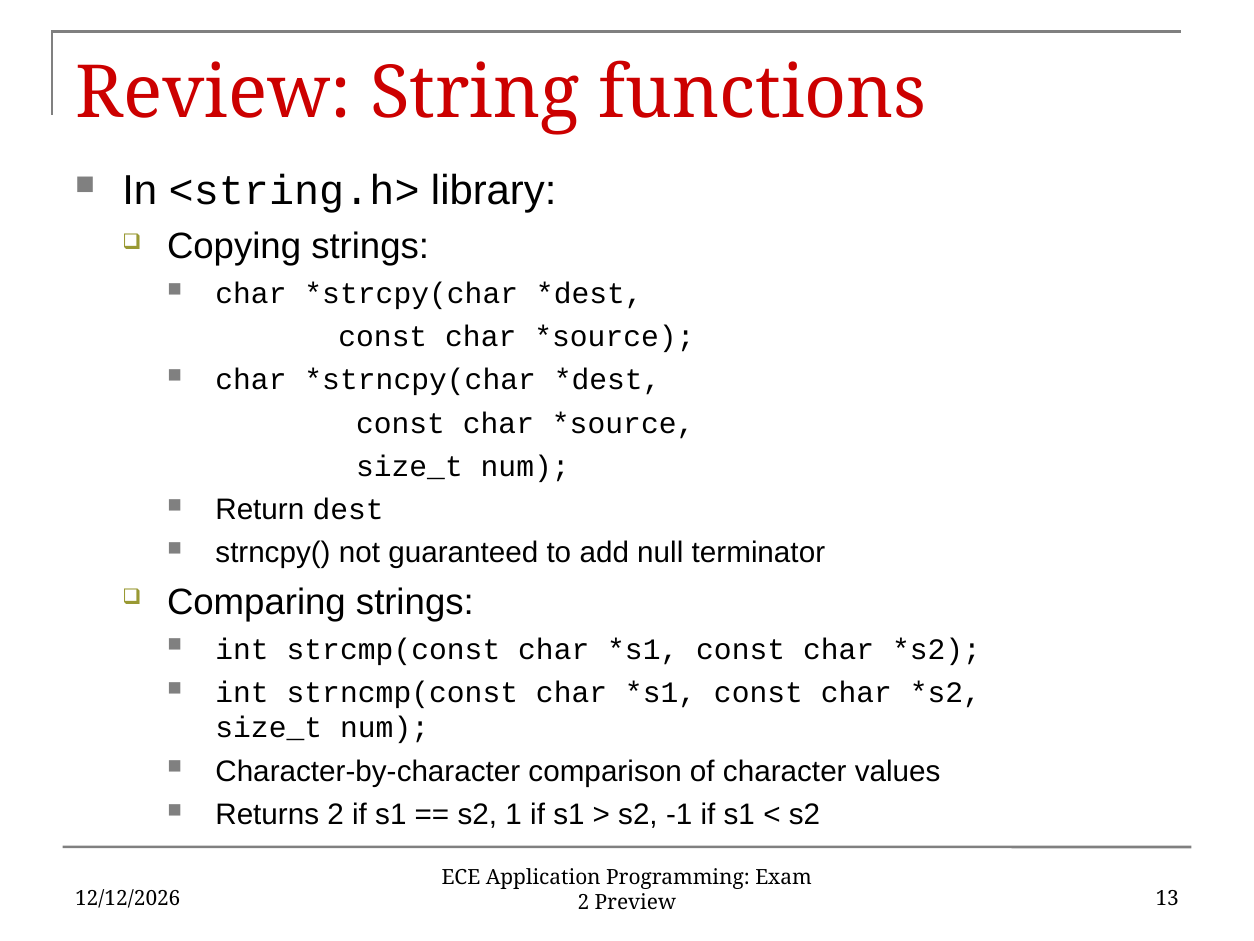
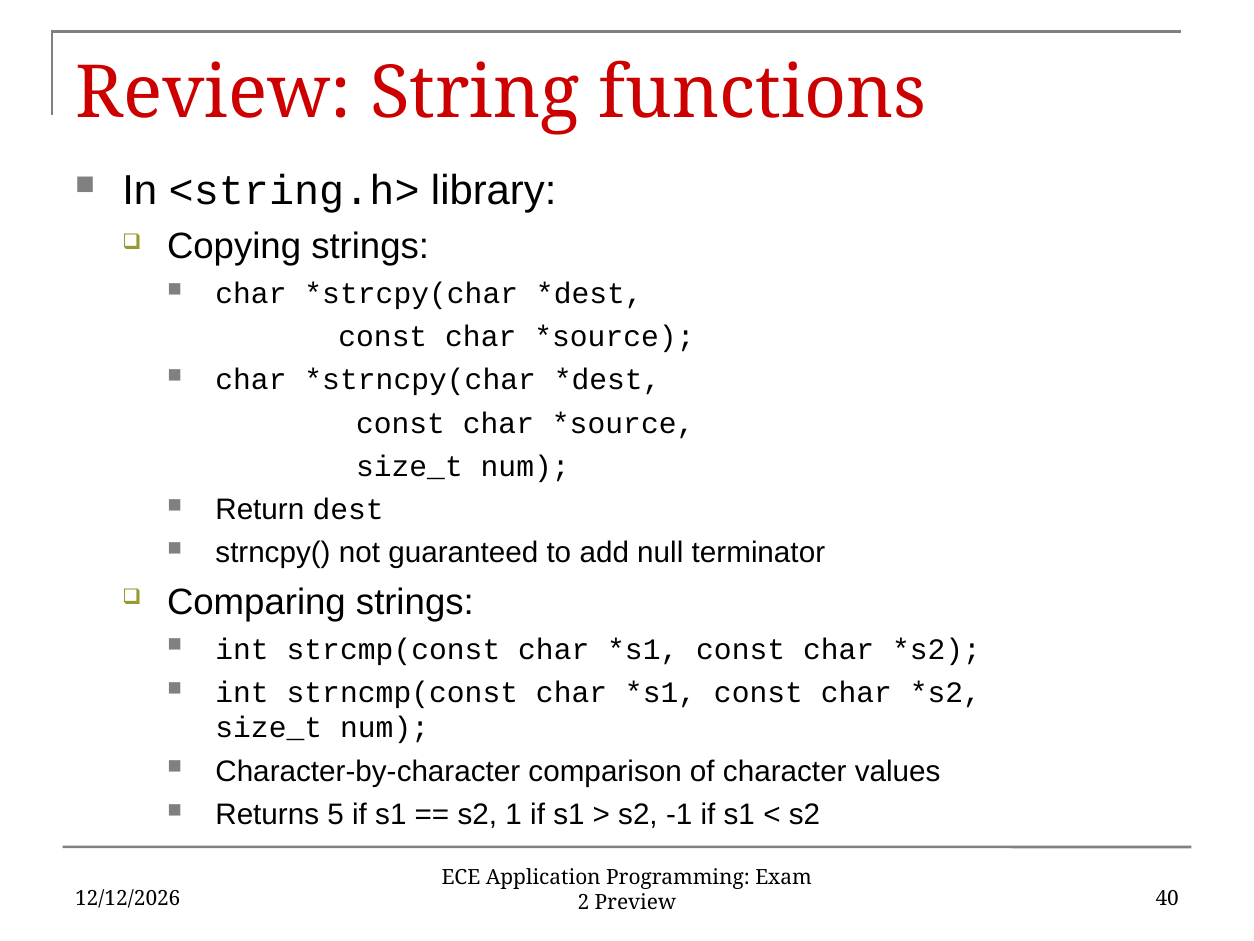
Returns 2: 2 -> 5 (336, 814)
13: 13 -> 40 (1167, 898)
